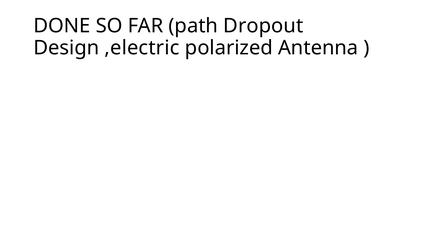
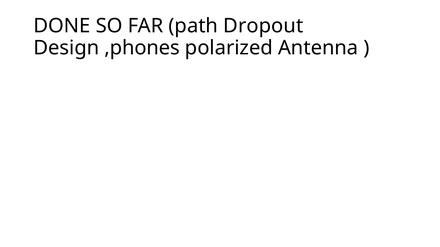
,electric: ,electric -> ,phones (142, 48)
